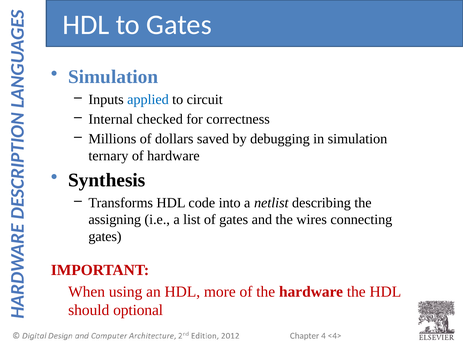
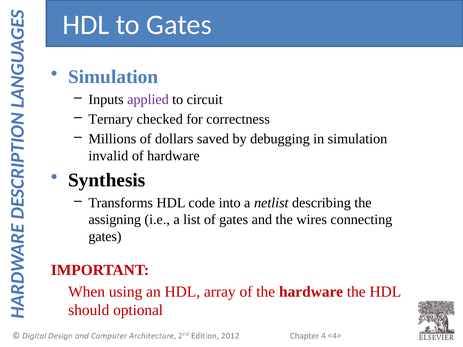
applied colour: blue -> purple (148, 99)
Internal: Internal -> Ternary (111, 119)
ternary: ternary -> invalid (108, 156)
more: more -> array (220, 292)
